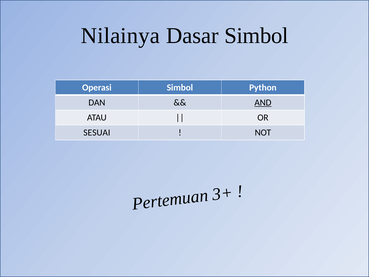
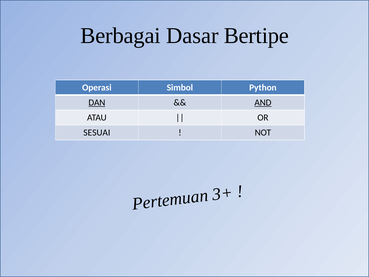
Nilainya: Nilainya -> Berbagai (121, 36)
Dasar Simbol: Simbol -> Bertipe (256, 36)
DAN underline: none -> present (97, 102)
